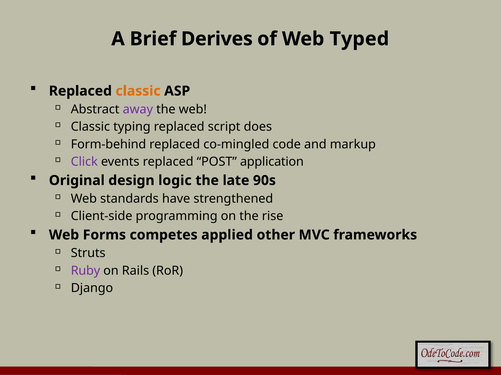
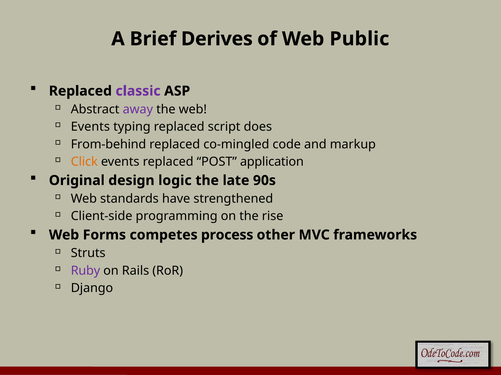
Typed: Typed -> Public (359, 39)
classic colour: orange -> purple (138, 91)
Classic: Classic -> Events (90, 127)
Form-behind: Form-behind -> From-behind (108, 145)
Click colour: purple -> orange (84, 162)
applied: applied -> process (227, 235)
